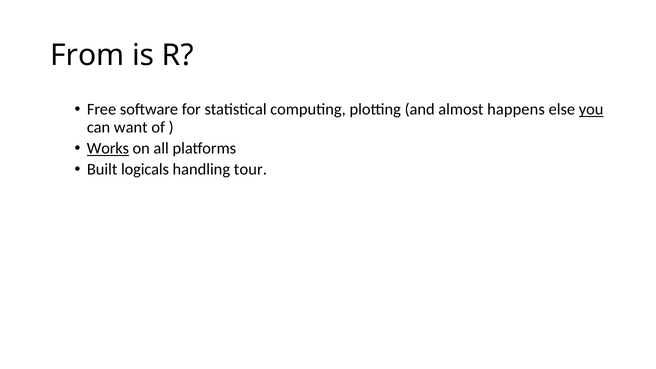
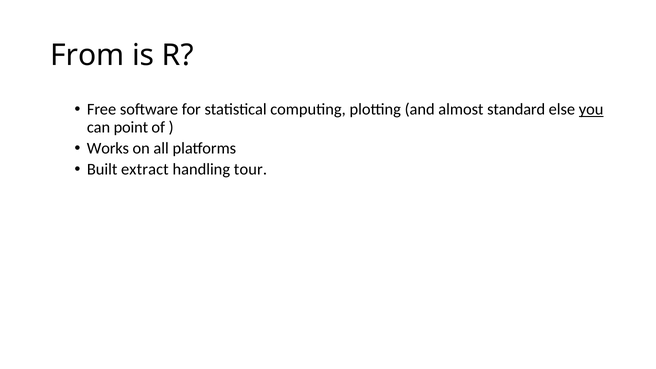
happens: happens -> standard (516, 109)
want: want -> point (131, 127)
Works underline: present -> none (108, 148)
logicals: logicals -> extract (145, 169)
